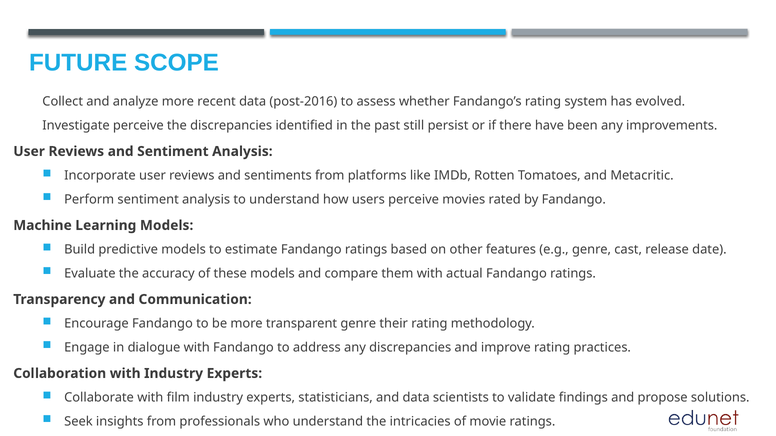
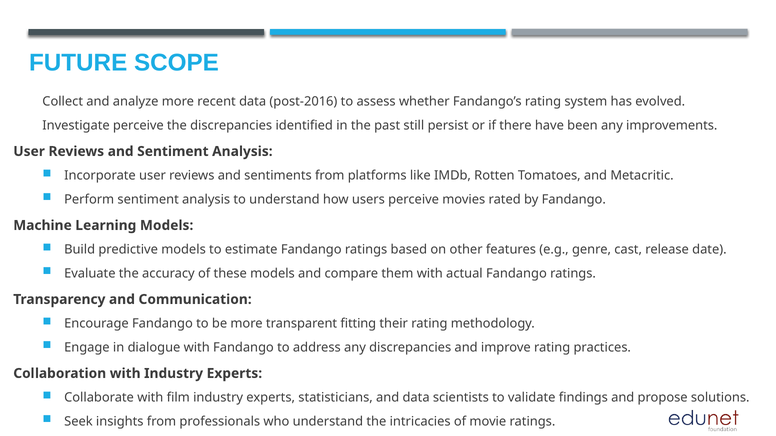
transparent genre: genre -> fitting (358, 324)
